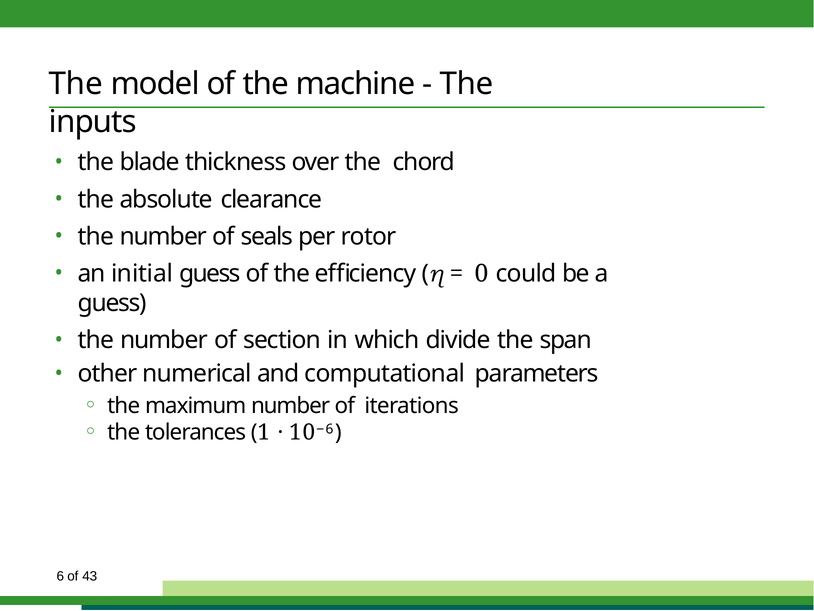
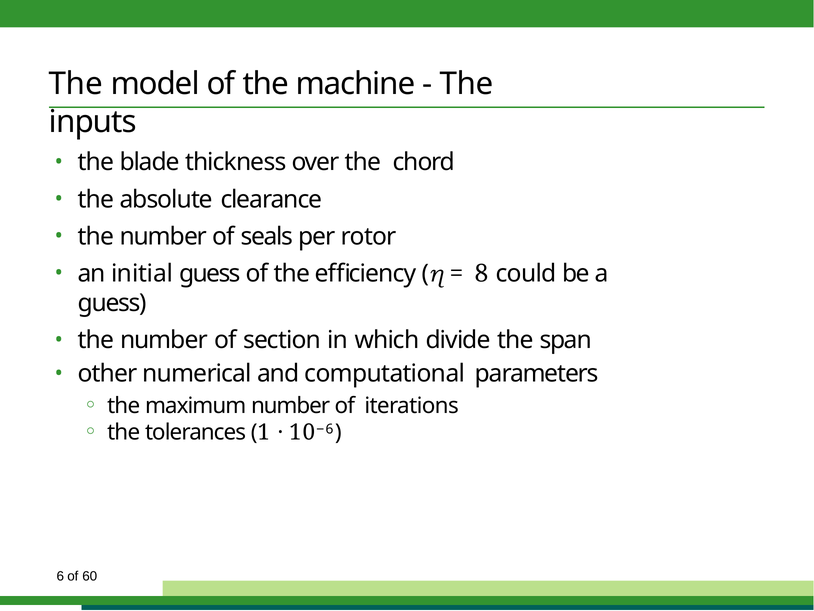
0: 0 -> 8 (481, 274)
43: 43 -> 60 (90, 576)
